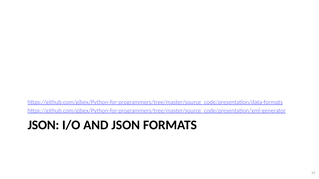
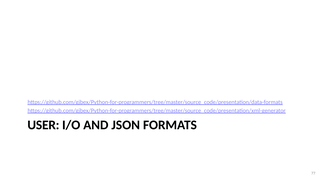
JSON: JSON -> USER (43, 125)
